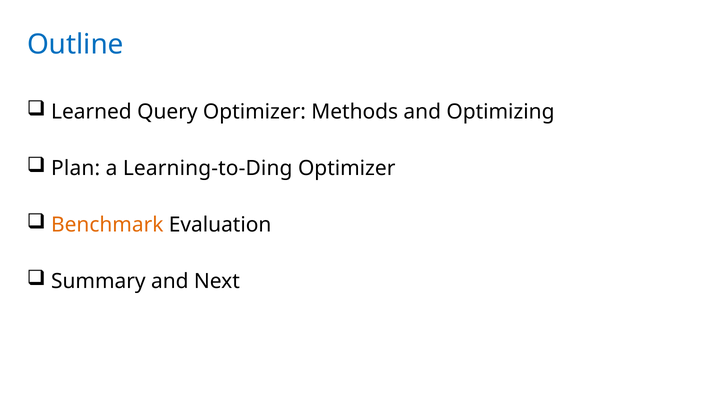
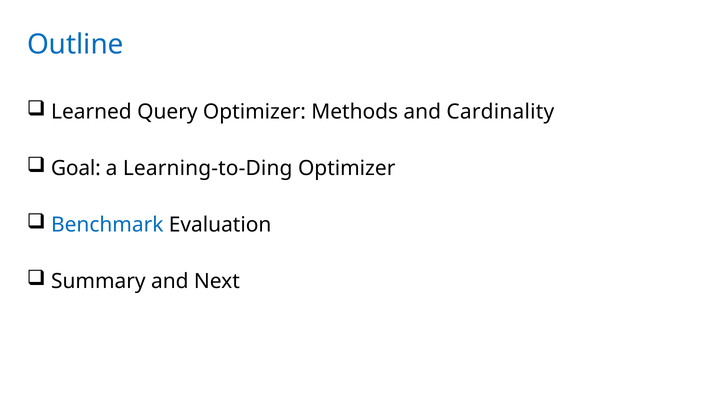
Optimizing: Optimizing -> Cardinality (500, 112)
Plan: Plan -> Goal (76, 168)
Benchmark colour: orange -> blue (107, 225)
